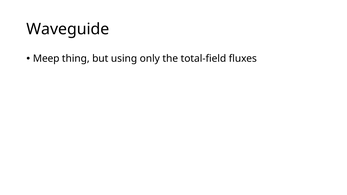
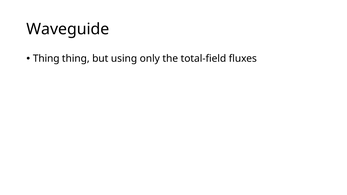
Meep: Meep -> Thing (46, 59)
